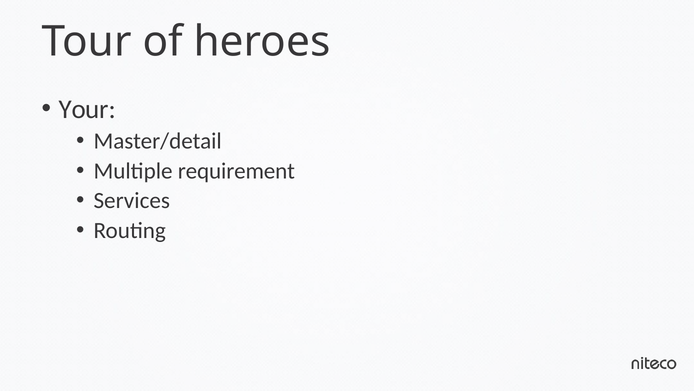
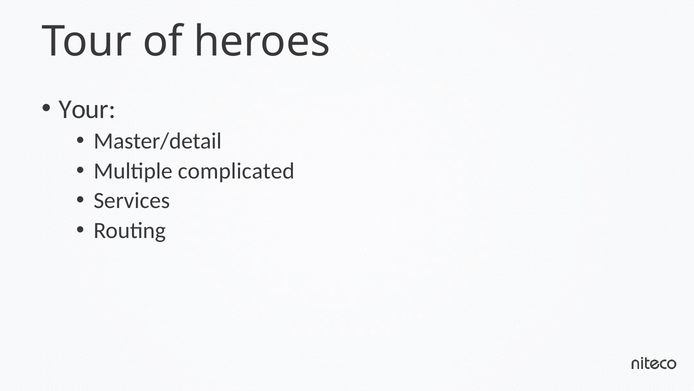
requirement: requirement -> complicated (236, 171)
